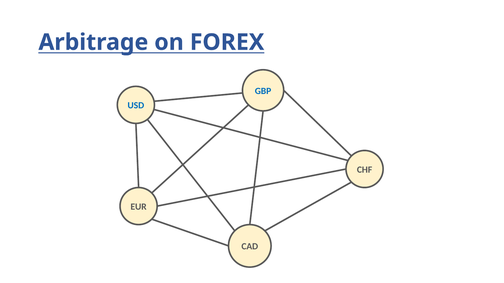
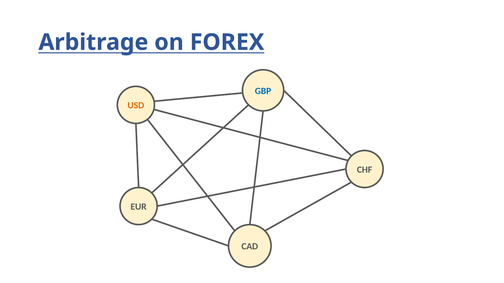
USD colour: blue -> orange (136, 106)
